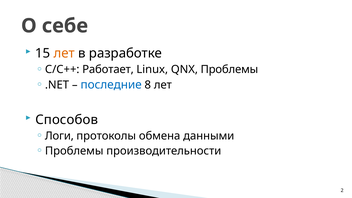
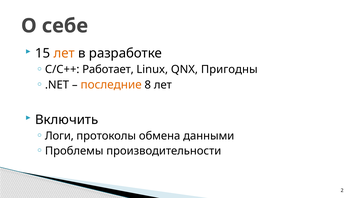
QNX Проблемы: Проблемы -> Пригодны (229, 69)
последние colour: blue -> orange (111, 85)
Способов: Способов -> Включить (67, 120)
